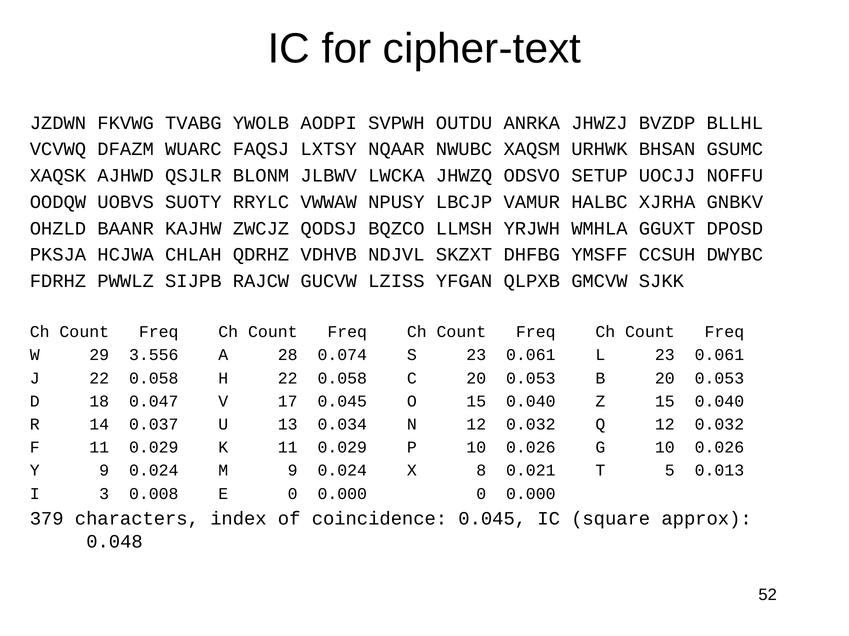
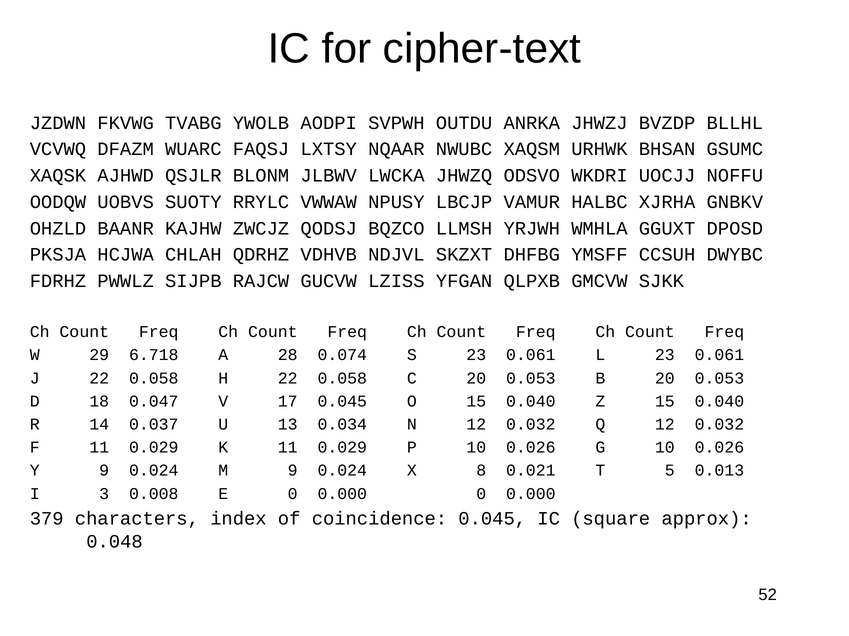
SETUP: SETUP -> WKDRI (599, 176)
3.556: 3.556 -> 6.718 (154, 355)
